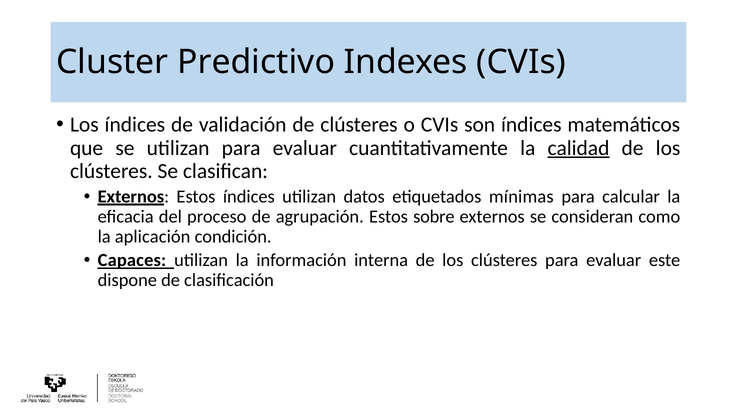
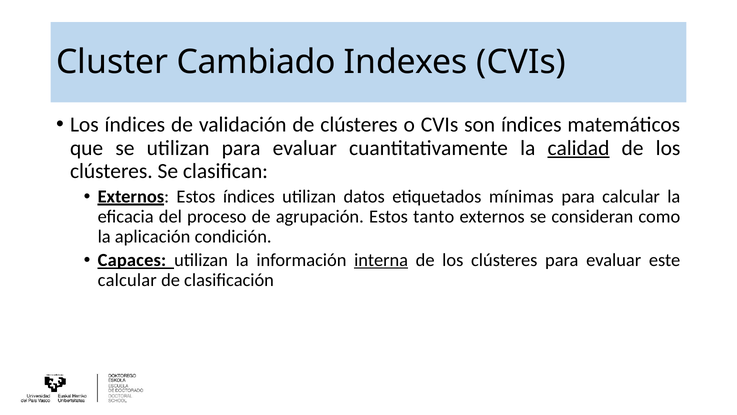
Predictivo: Predictivo -> Cambiado (256, 62)
sobre: sobre -> tanto (434, 216)
interna underline: none -> present (381, 260)
dispone: dispone -> calcular (127, 280)
